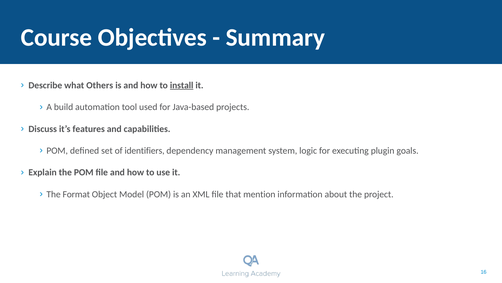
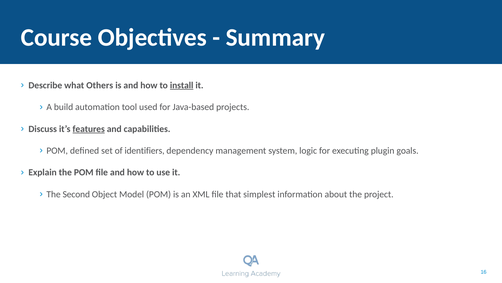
features underline: none -> present (89, 129)
Format: Format -> Second (76, 194)
mention: mention -> simplest (259, 194)
